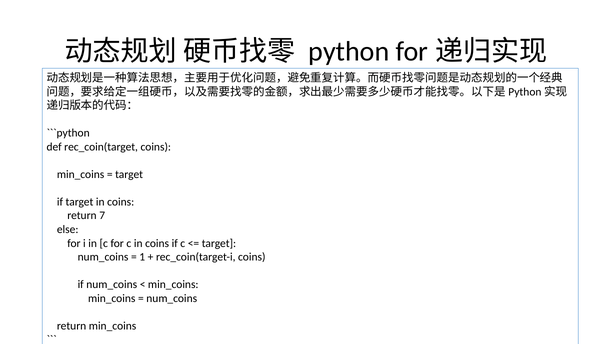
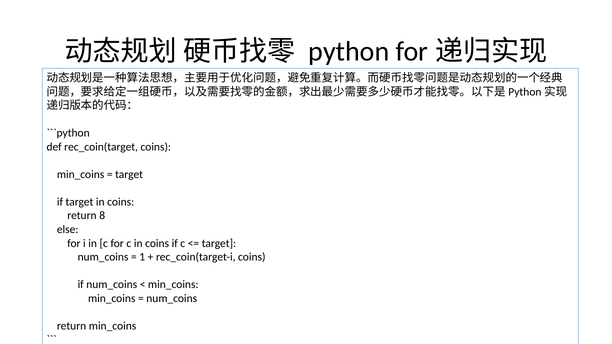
7: 7 -> 8 (102, 216)
